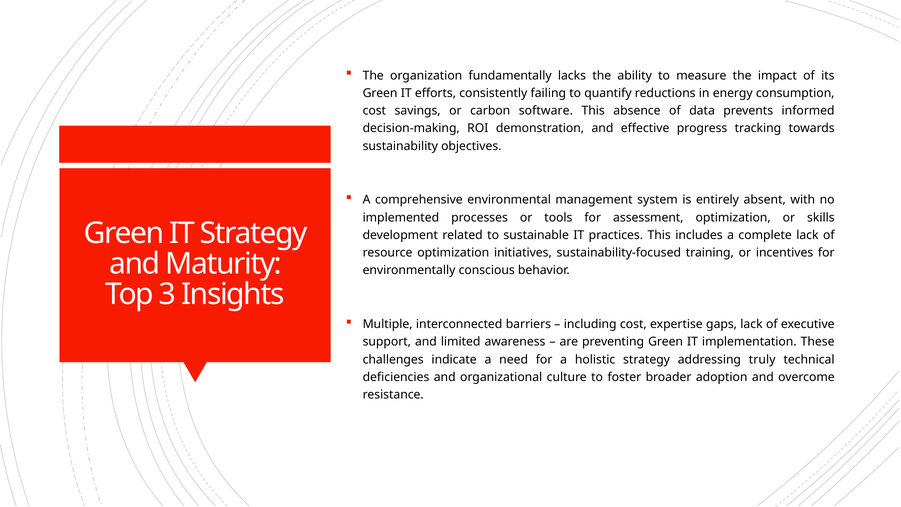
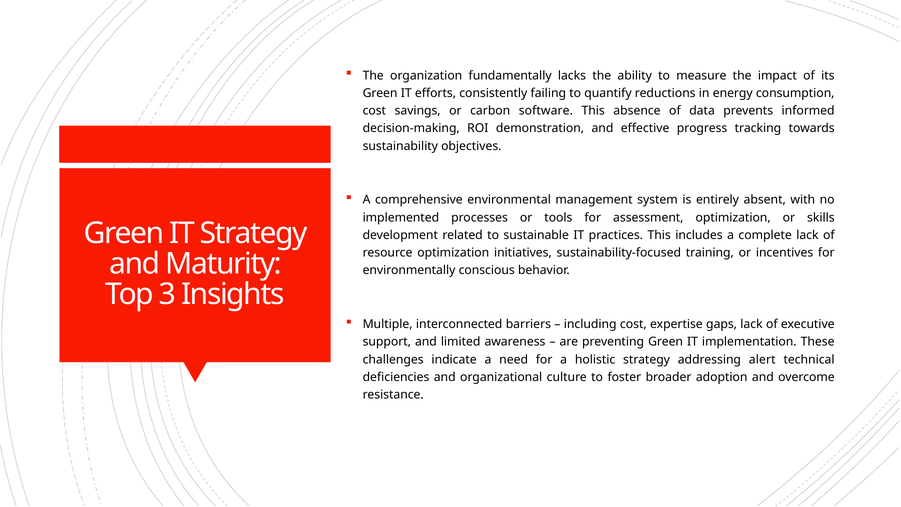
truly: truly -> alert (762, 359)
